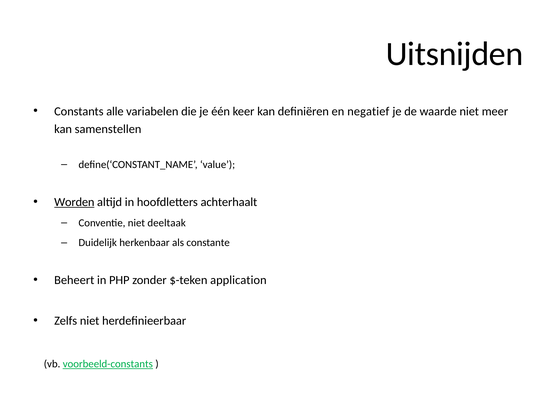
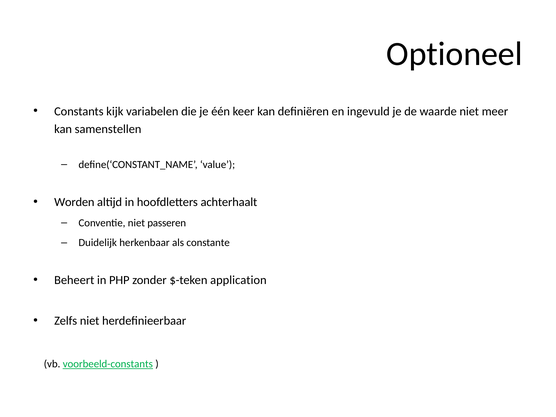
Uitsnijden: Uitsnijden -> Optioneel (454, 54)
alle: alle -> kijk (115, 111)
negatief: negatief -> ingevuld (368, 111)
Worden underline: present -> none (74, 202)
deeltaak: deeltaak -> passeren (167, 223)
